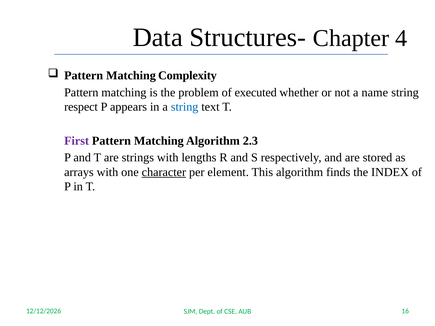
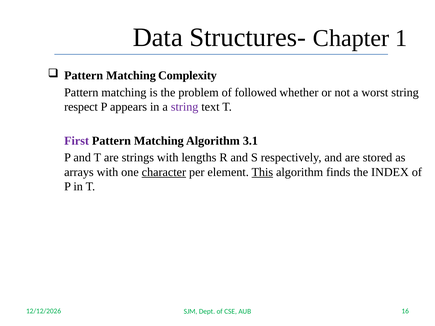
4: 4 -> 1 (401, 38)
executed: executed -> followed (256, 92)
name: name -> worst (375, 92)
string colour: blue -> purple (185, 107)
2.3: 2.3 -> 3.1 (250, 141)
This underline: none -> present (262, 172)
